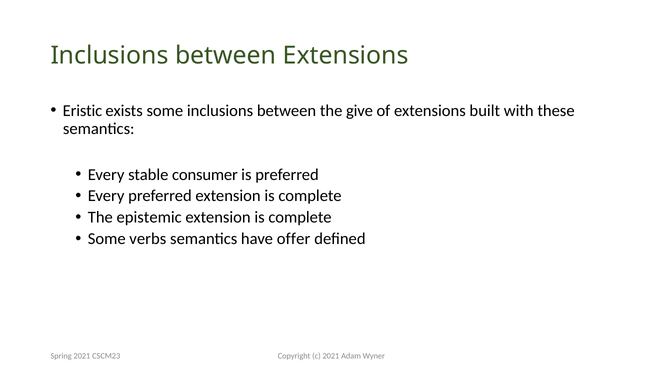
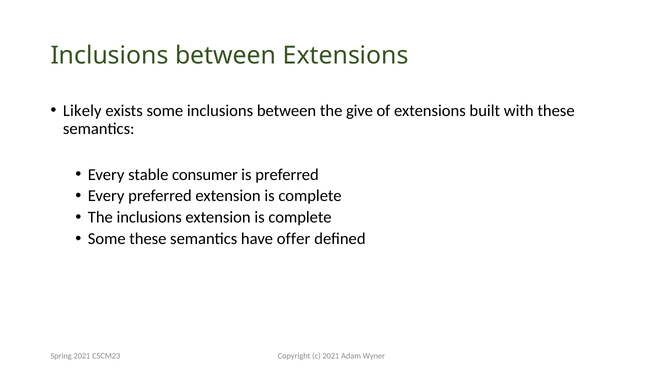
Eristic: Eristic -> Likely (82, 111)
The epistemic: epistemic -> inclusions (149, 217)
Some verbs: verbs -> these (148, 239)
